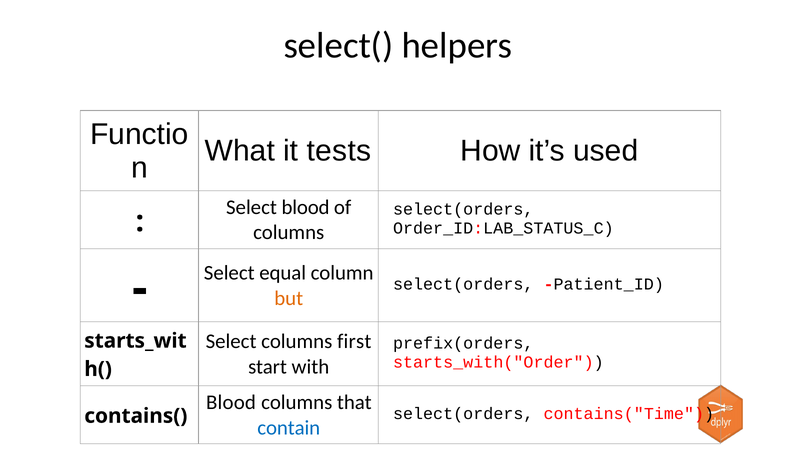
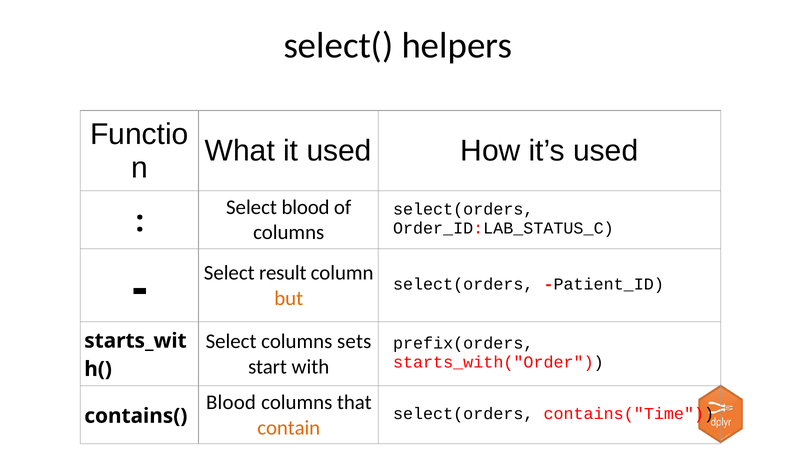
it tests: tests -> used (339, 151)
equal: equal -> result (283, 273)
first: first -> sets (354, 342)
contain colour: blue -> orange (289, 428)
